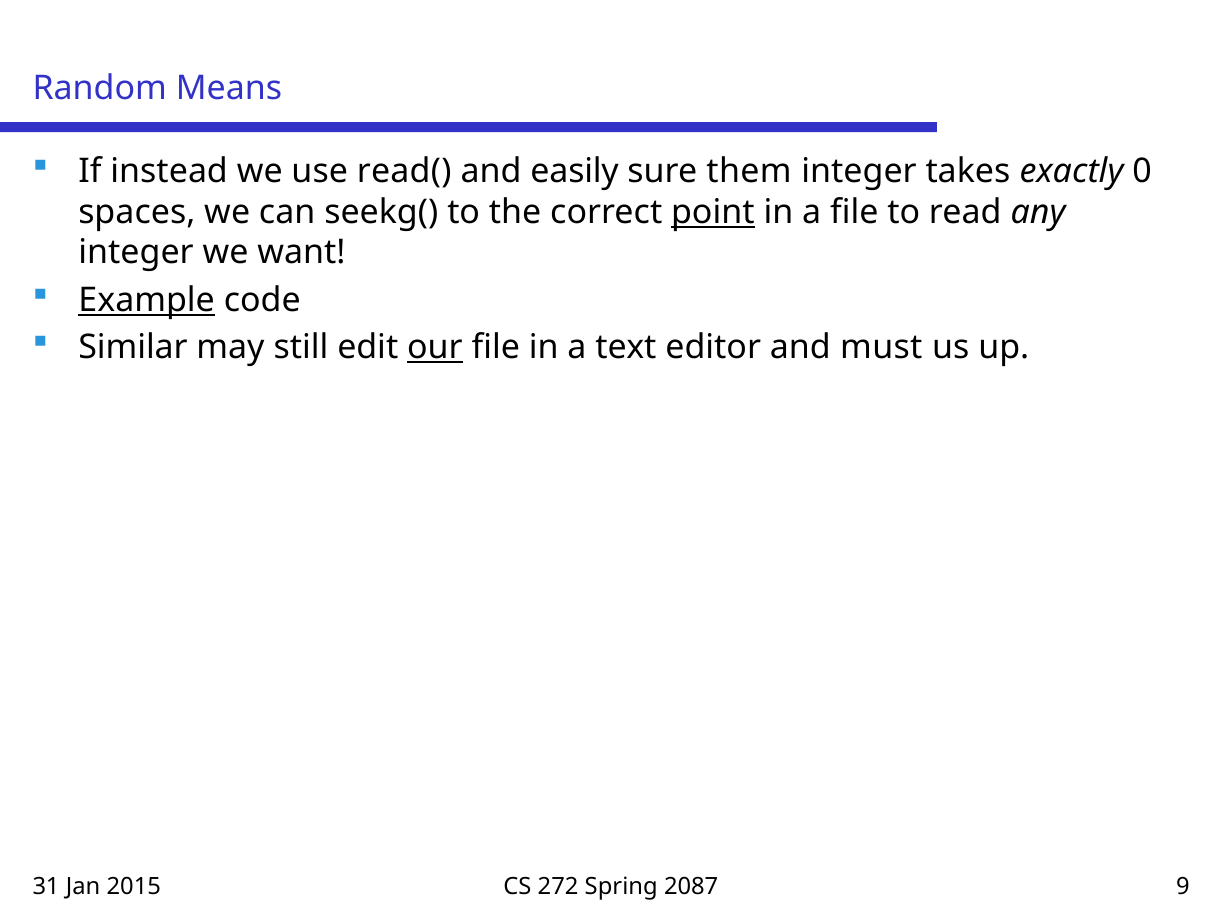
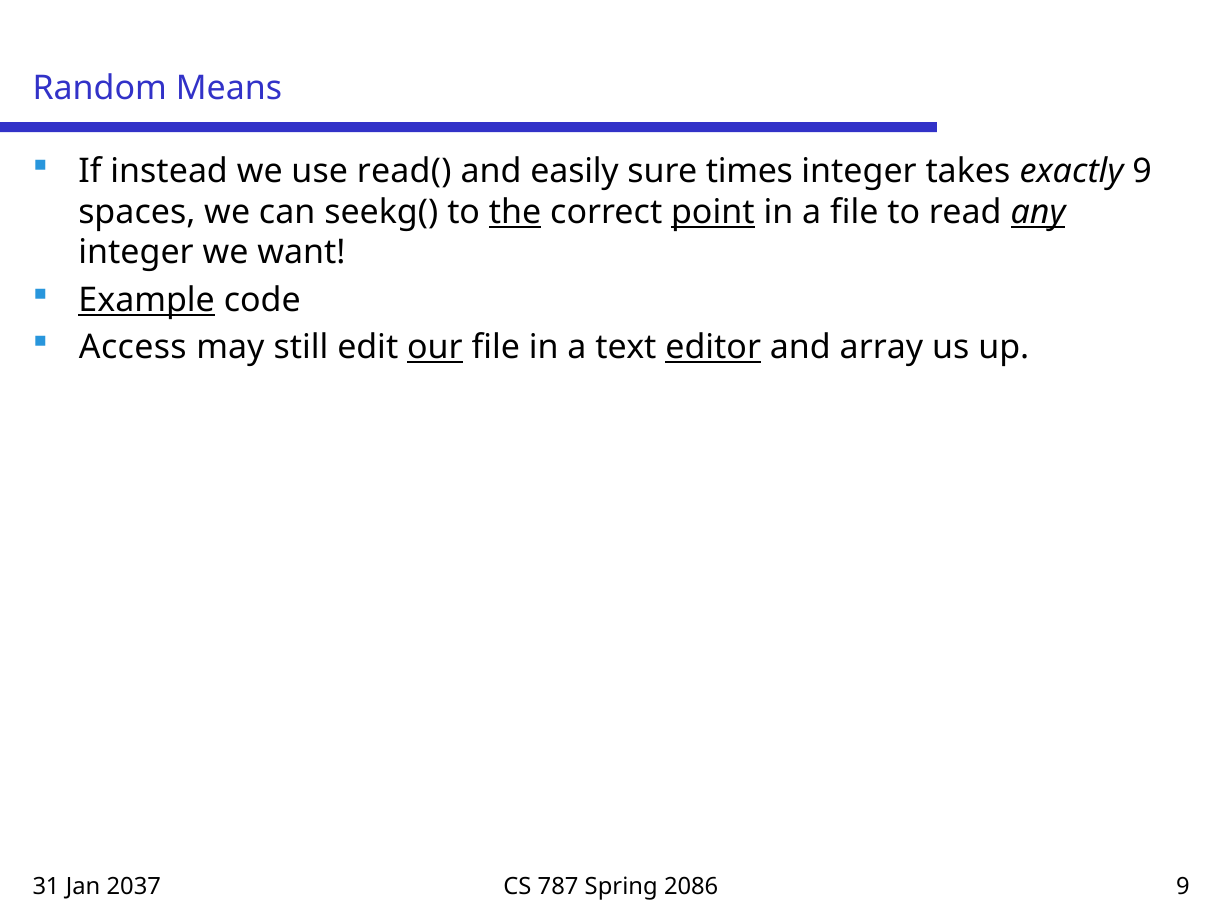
them: them -> times (749, 171)
exactly 0: 0 -> 9 (1142, 171)
the underline: none -> present (515, 212)
any underline: none -> present (1038, 212)
Similar: Similar -> Access (133, 348)
editor underline: none -> present (713, 348)
must: must -> array (881, 348)
2015: 2015 -> 2037 (134, 888)
272: 272 -> 787 (558, 888)
2087: 2087 -> 2086 (691, 888)
